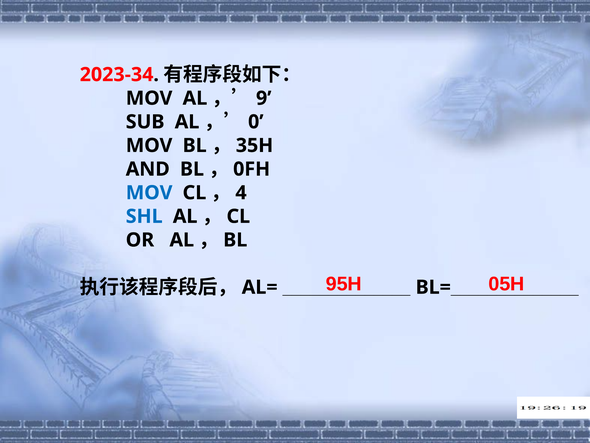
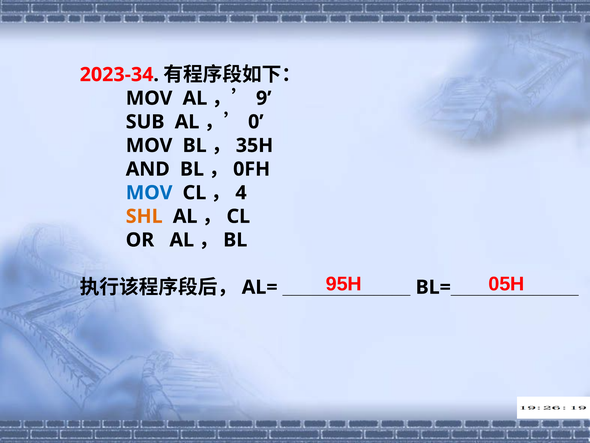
SHL colour: blue -> orange (144, 216)
